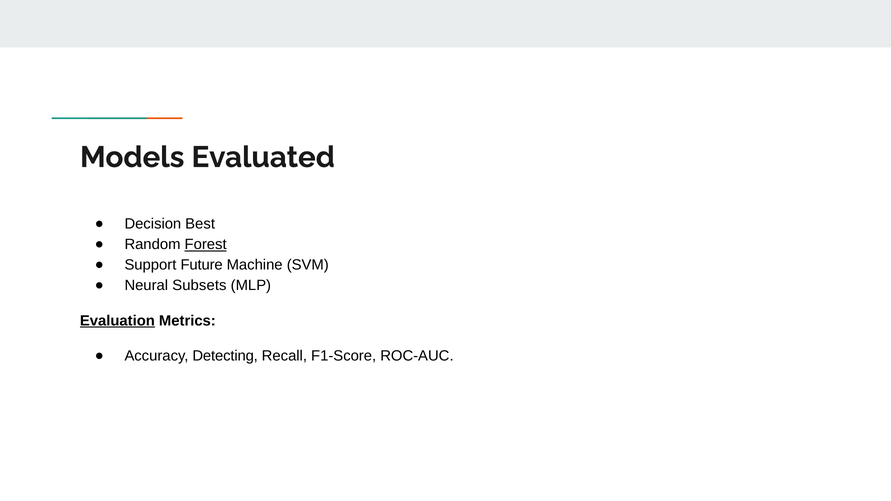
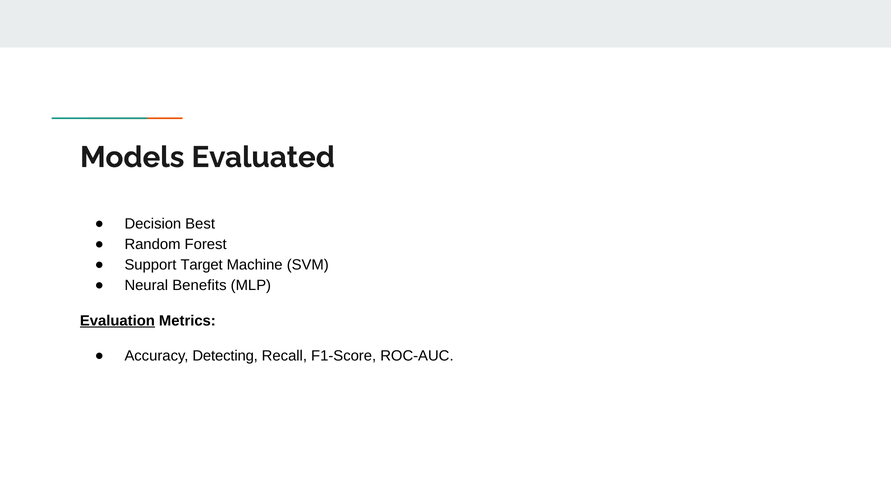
Forest underline: present -> none (206, 245)
Future: Future -> Target (202, 265)
Subsets: Subsets -> Benefits (199, 286)
